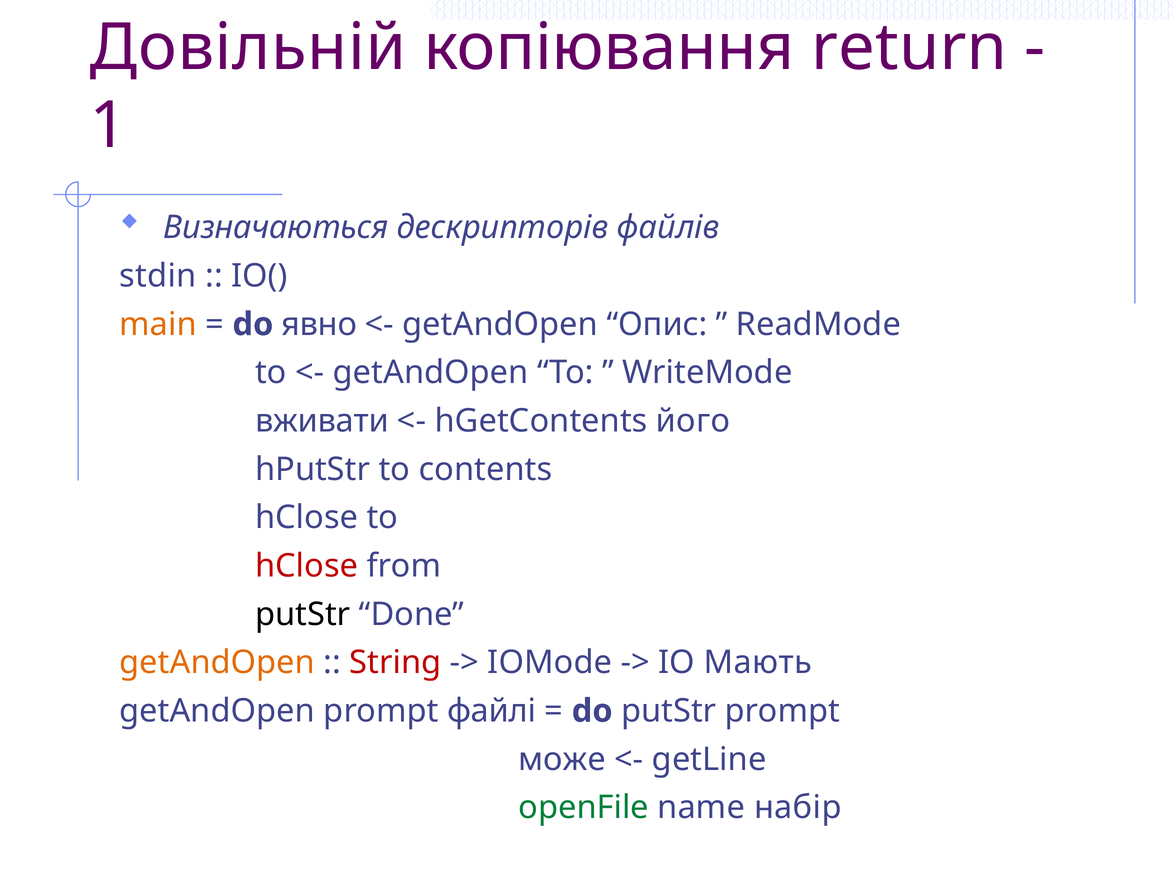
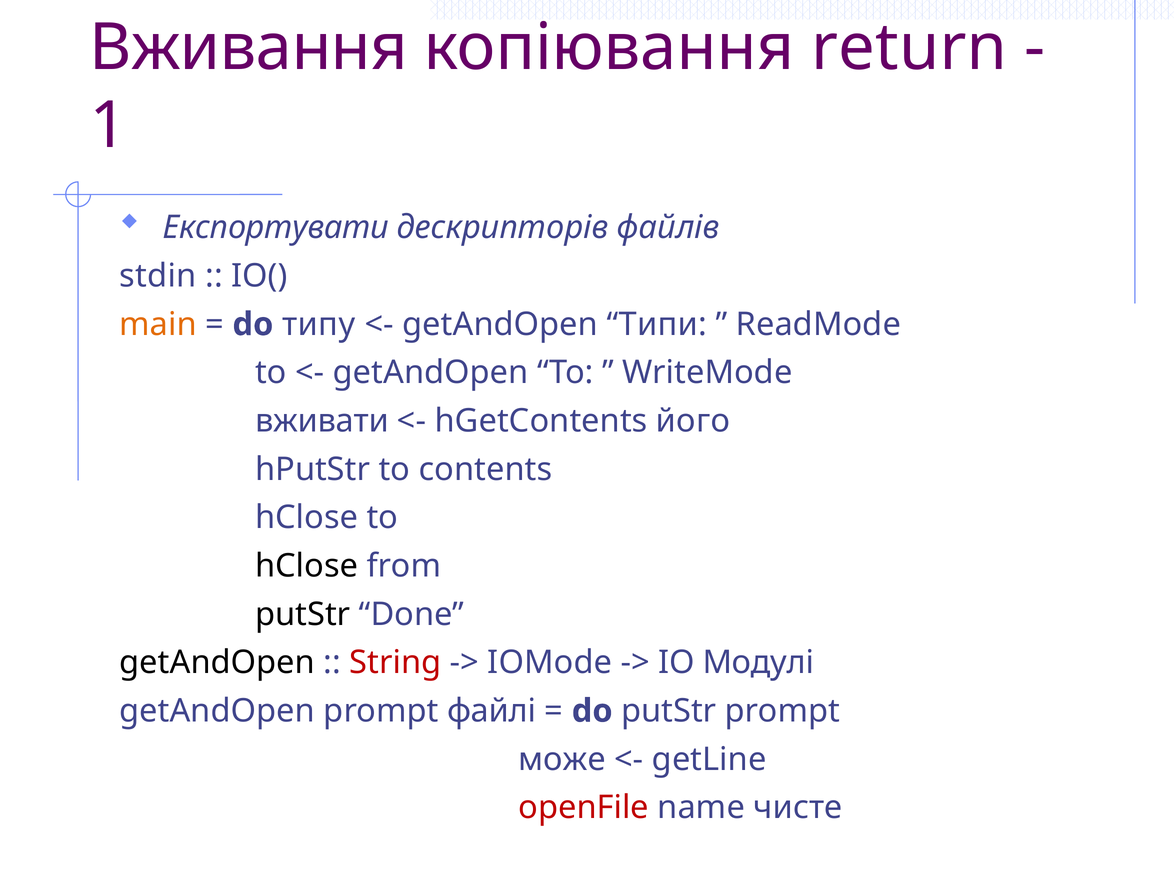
Довільній: Довільній -> Вживання (249, 48)
Визначаються: Визначаються -> Експортувати (276, 228)
явно: явно -> типу (319, 324)
Опис: Опис -> Типи (657, 324)
hClose colour: red -> black (307, 566)
getAndOpen colour: orange -> black (217, 662)
Мають: Мають -> Модулі (758, 662)
openFile colour: green -> red (584, 807)
набір: набір -> чисте (798, 807)
